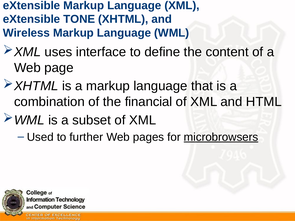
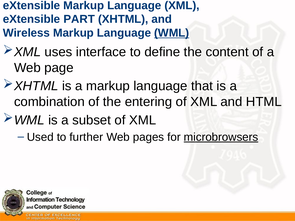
TONE: TONE -> PART (79, 19)
WML underline: none -> present (172, 33)
financial: financial -> entering (148, 102)
